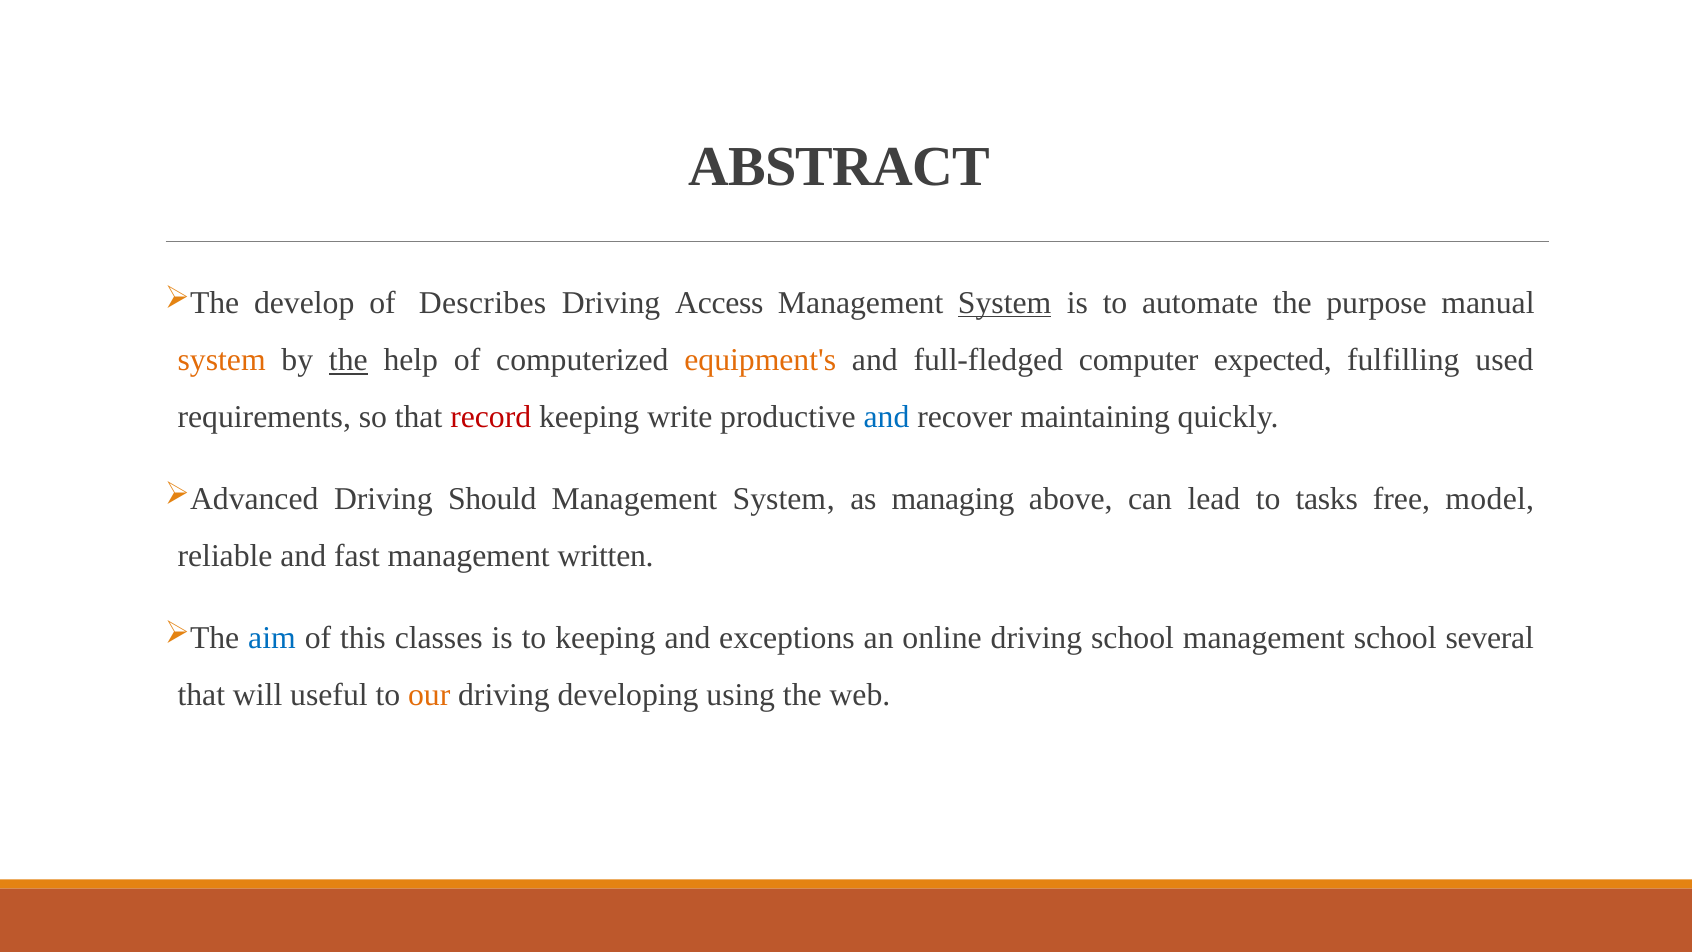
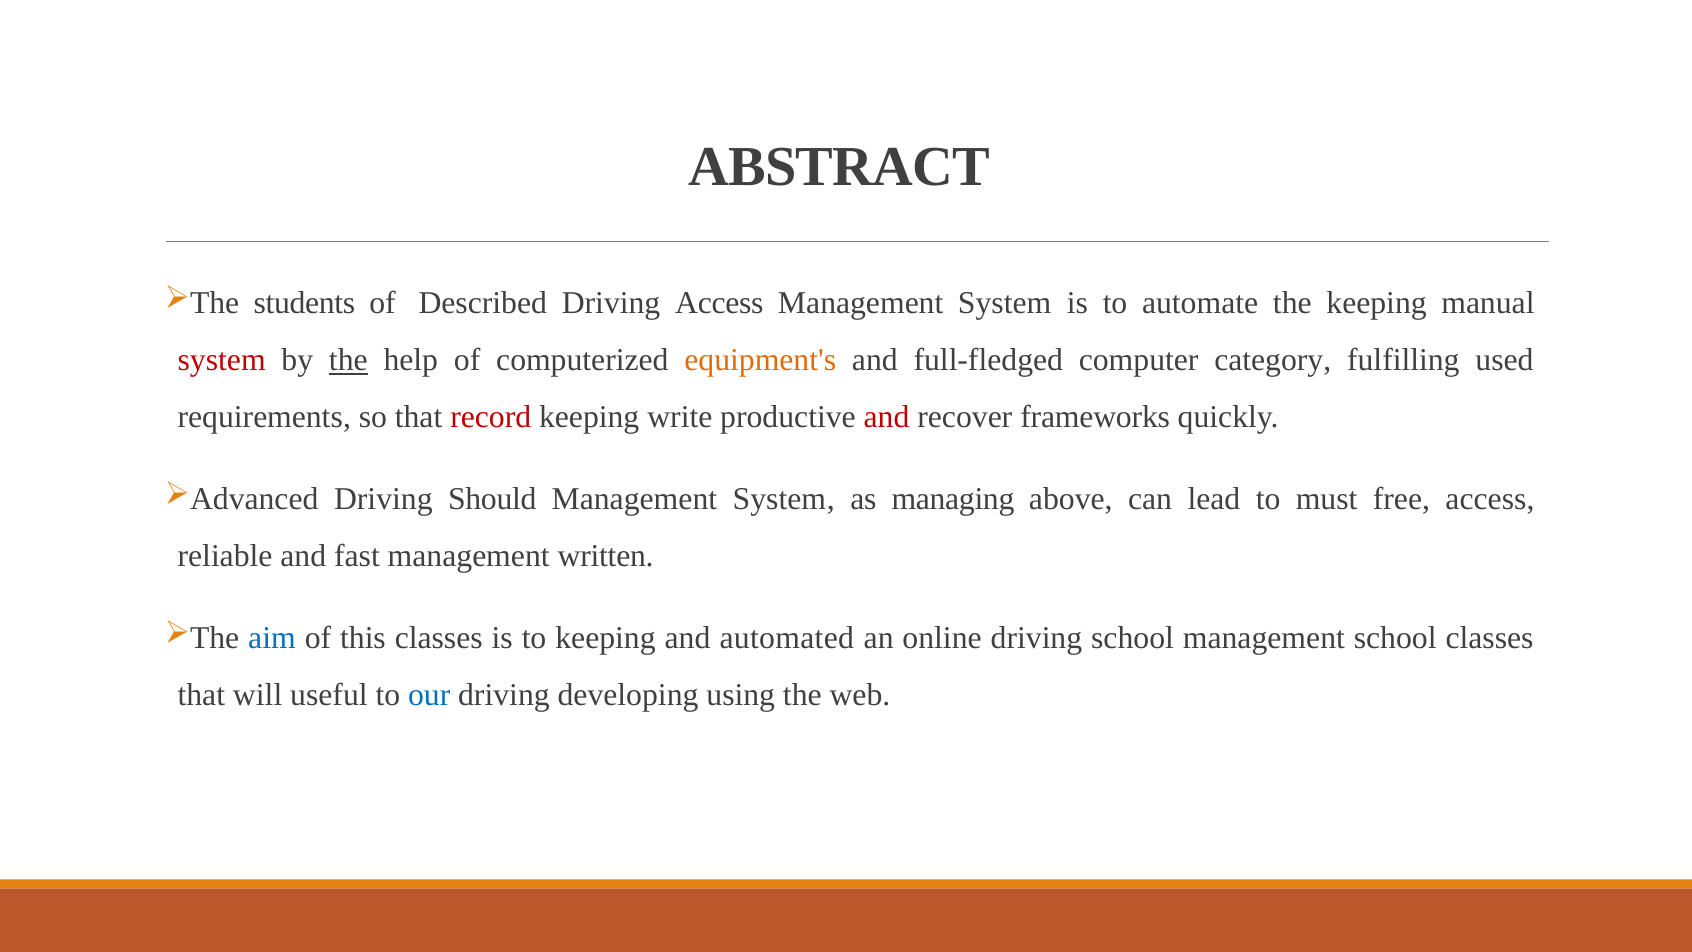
develop: develop -> students (304, 303)
Describes: Describes -> Described (483, 303)
System underline: present -> none (1005, 303)
the purpose: purpose -> keeping (1377, 303)
system colour: orange -> red (222, 360)
expected: expected -> category (1273, 360)
and colour: blue -> red (887, 417)
maintaining: maintaining -> frameworks (1095, 417)
tasks: tasks -> must (1327, 499)
free model: model -> access (1490, 499)
exceptions: exceptions -> automated (787, 638)
school several: several -> classes (1490, 638)
our colour: orange -> blue (429, 695)
